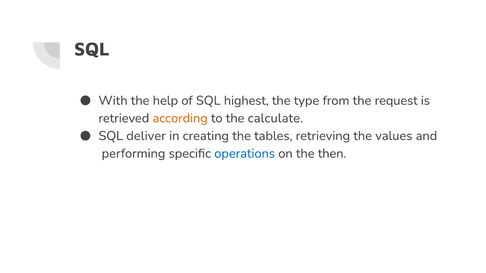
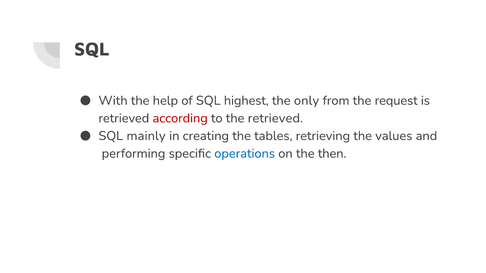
type: type -> only (307, 101)
according colour: orange -> red (180, 118)
the calculate: calculate -> retrieved (275, 118)
deliver: deliver -> mainly (146, 136)
